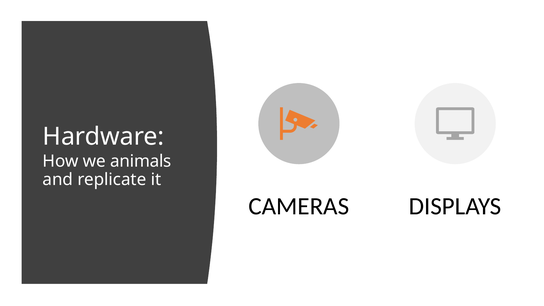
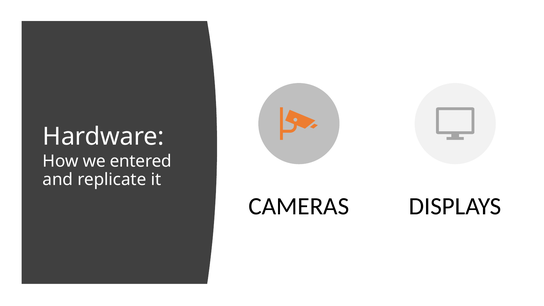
animals: animals -> entered (141, 161)
